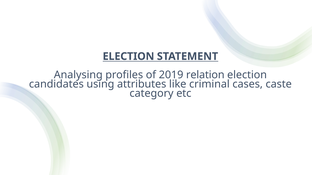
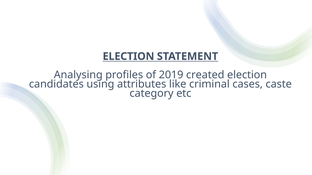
relation: relation -> created (205, 75)
